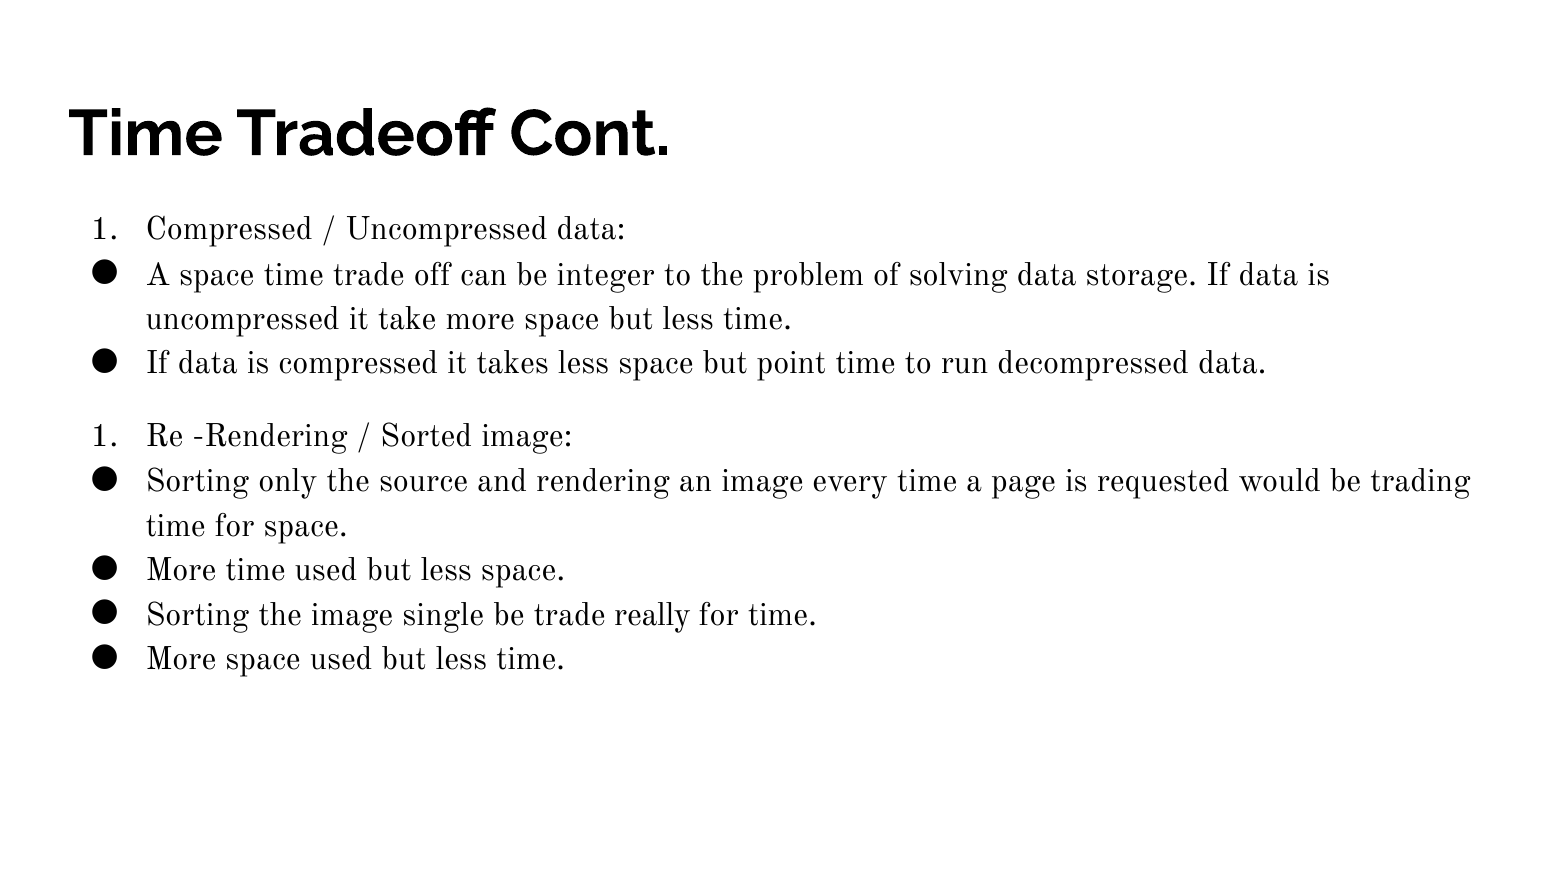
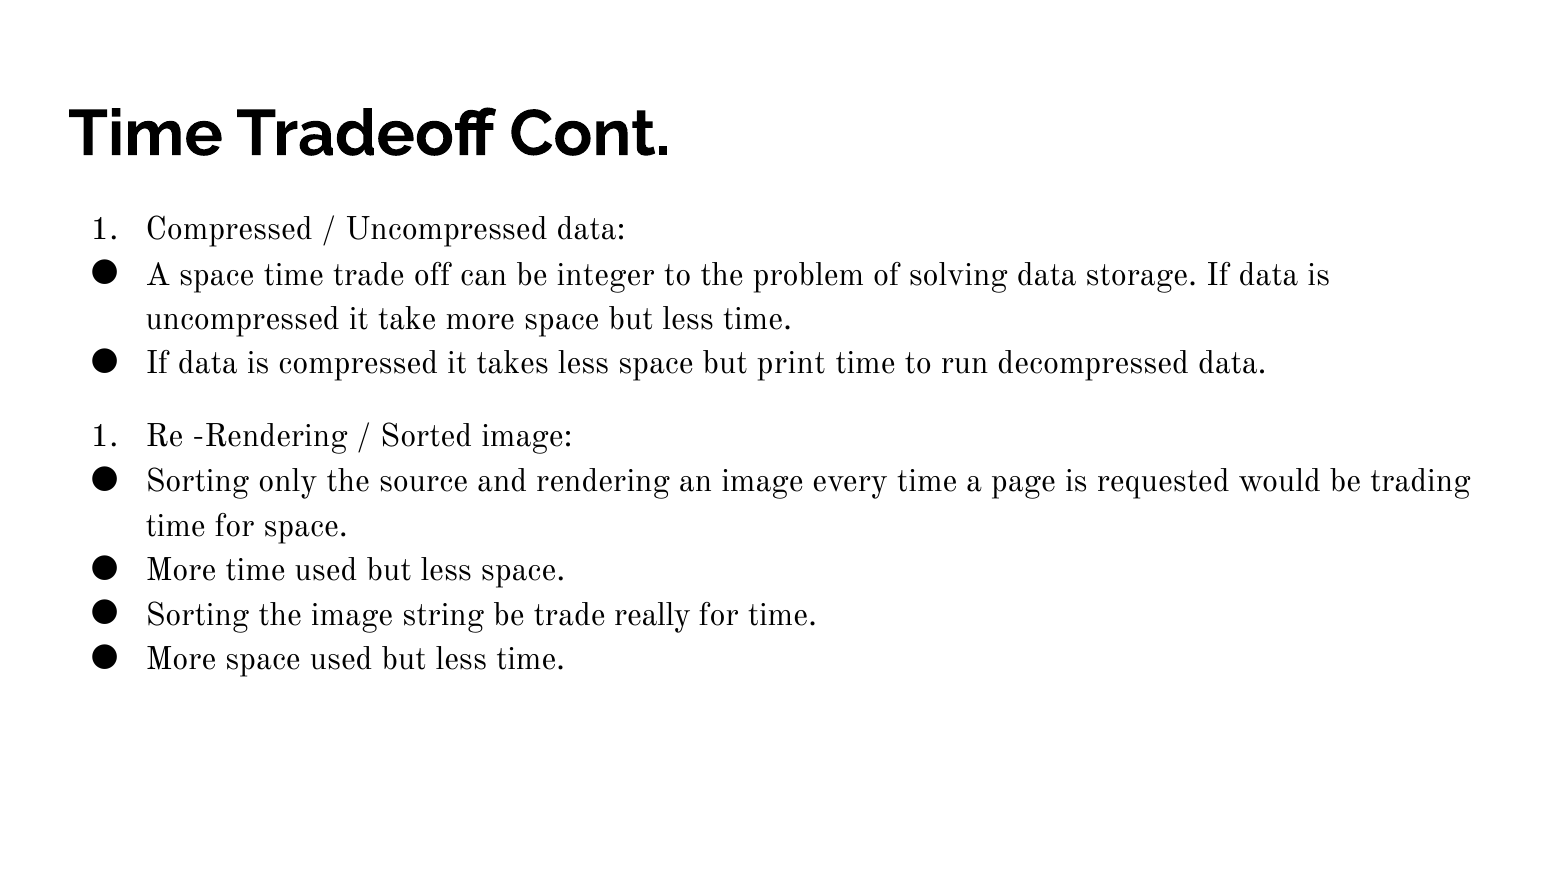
point: point -> print (791, 363)
single: single -> string (443, 615)
